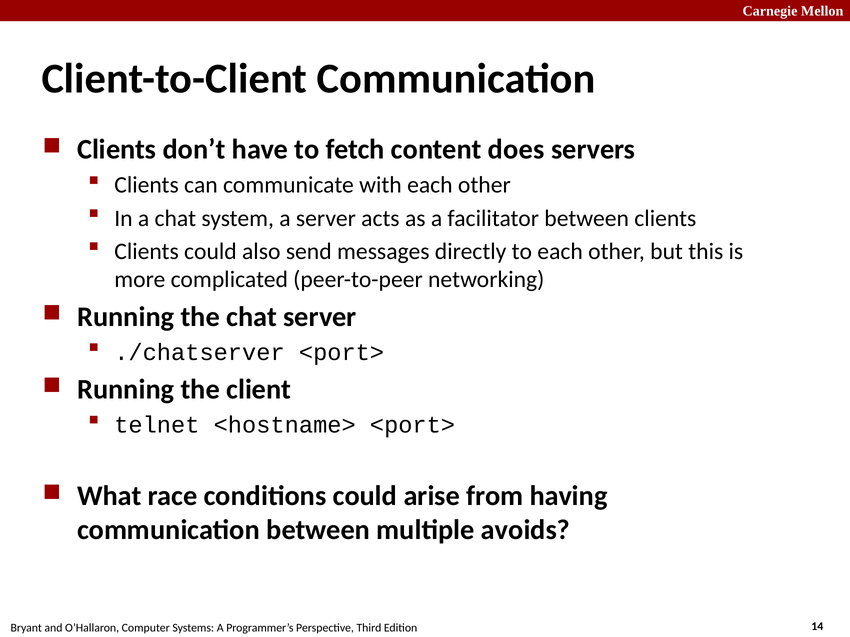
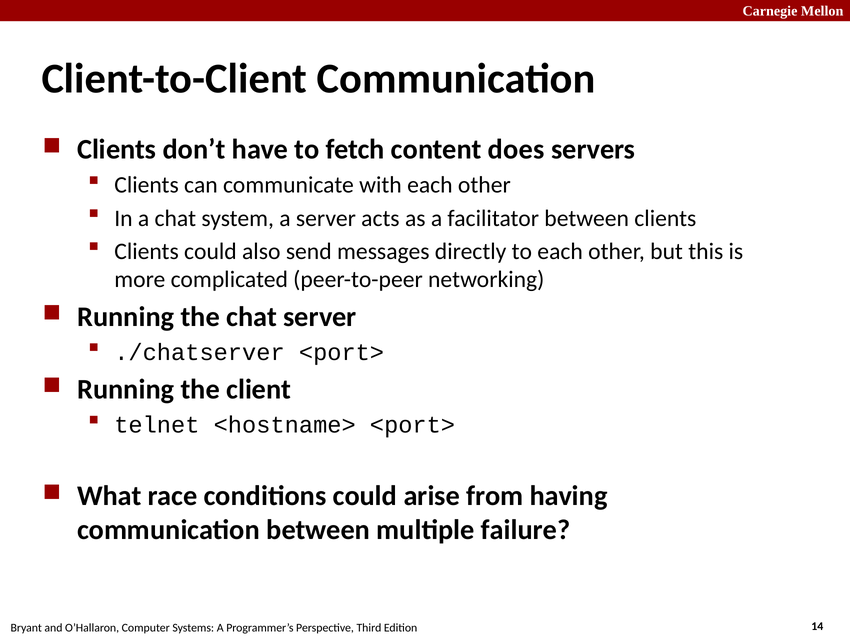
avoids: avoids -> failure (526, 530)
